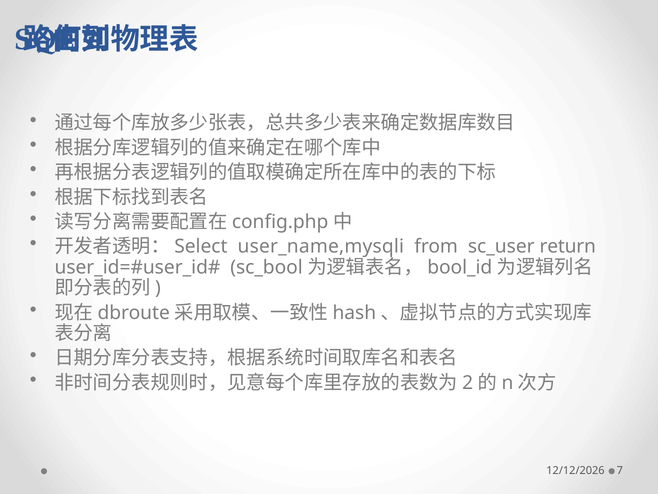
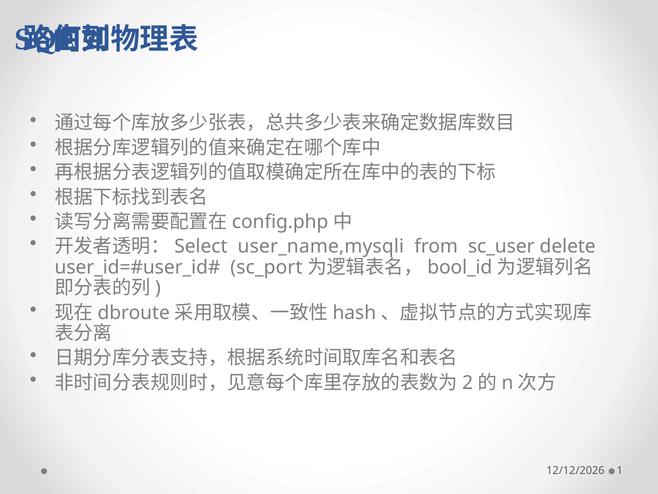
return: return -> delete (568, 246)
sc_bool: sc_bool -> sc_port (266, 267)
7: 7 -> 1 (620, 470)
